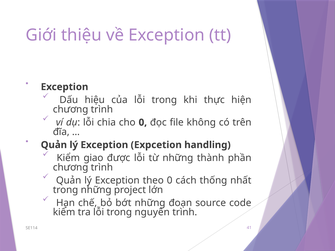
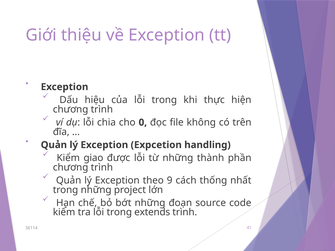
theo 0: 0 -> 9 (170, 181)
nguyên: nguyên -> extends (152, 212)
